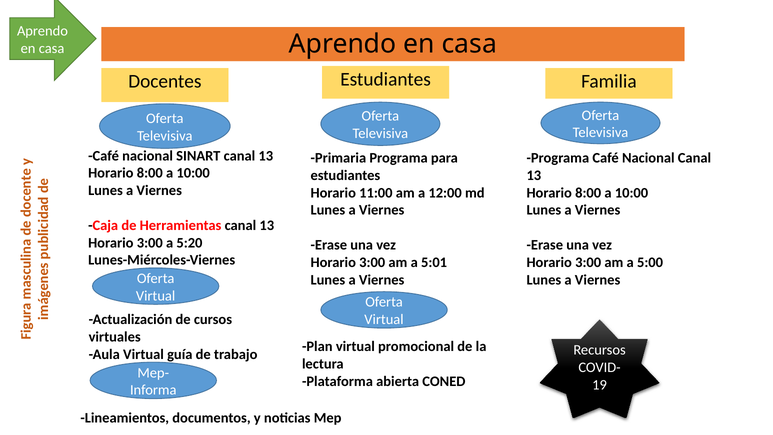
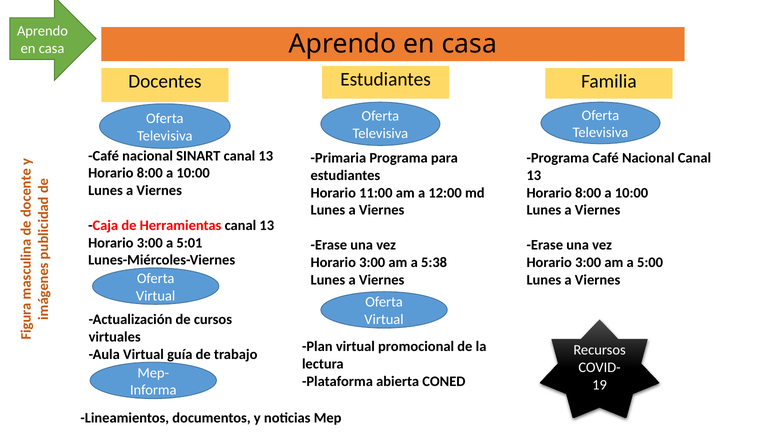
5:20: 5:20 -> 5:01 (189, 243)
5:01: 5:01 -> 5:38 (434, 262)
